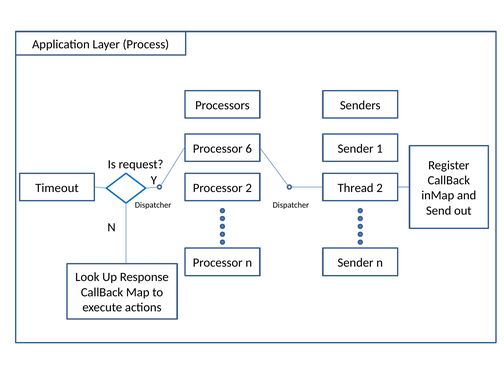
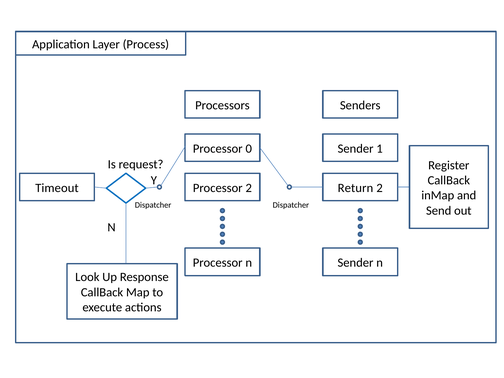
6: 6 -> 0 (249, 149)
Thread: Thread -> Return (356, 188)
